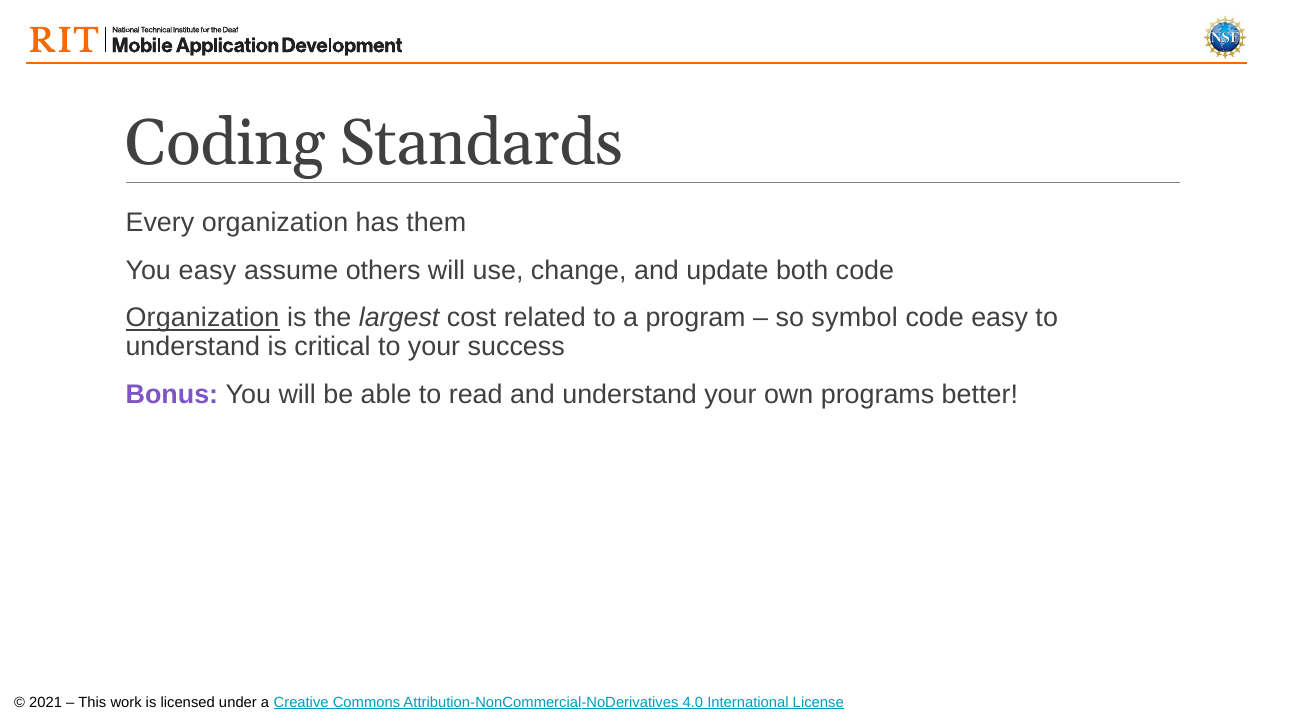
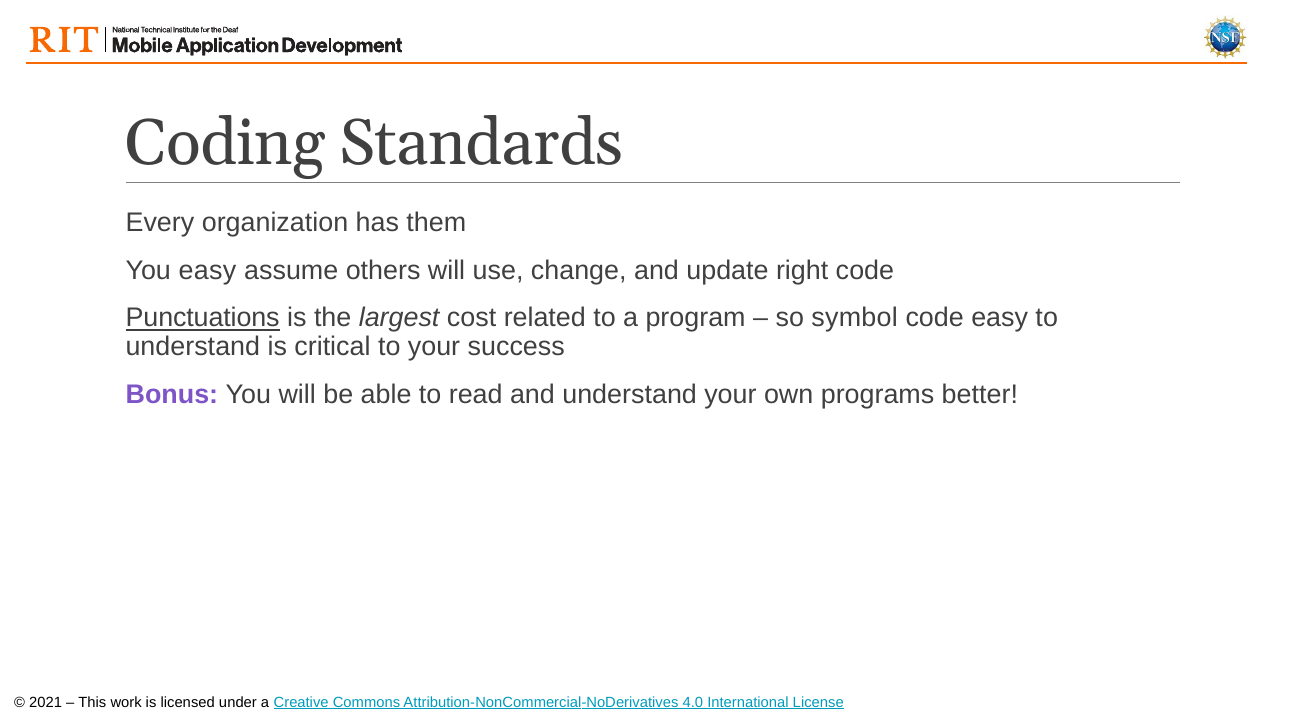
both: both -> right (802, 270)
Organization: Organization -> Punctuations (203, 318)
